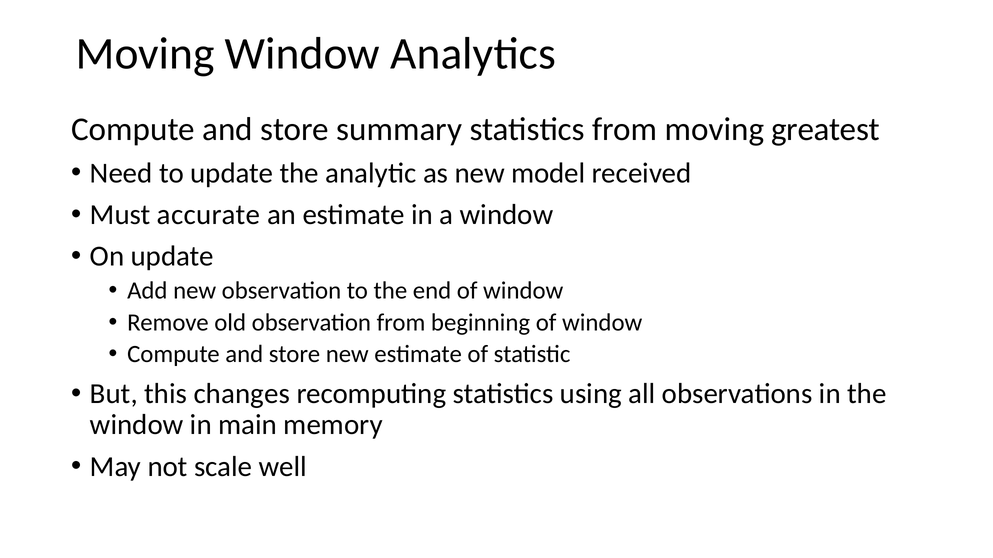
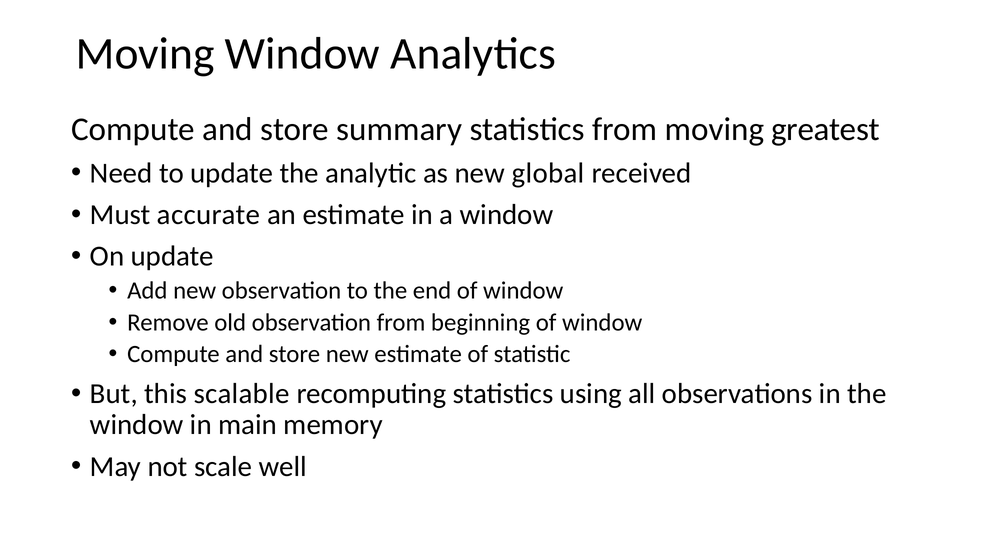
model: model -> global (548, 173)
changes: changes -> scalable (242, 394)
